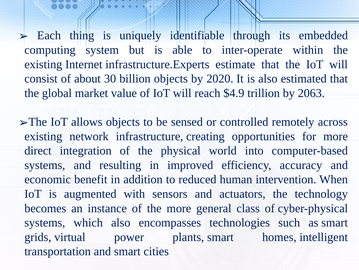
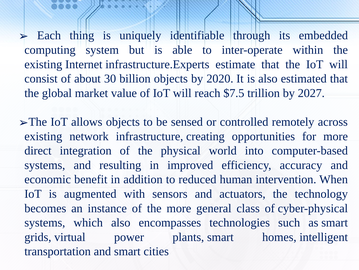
$4.9: $4.9 -> $7.5 (234, 93)
2063: 2063 -> 2027 (311, 93)
